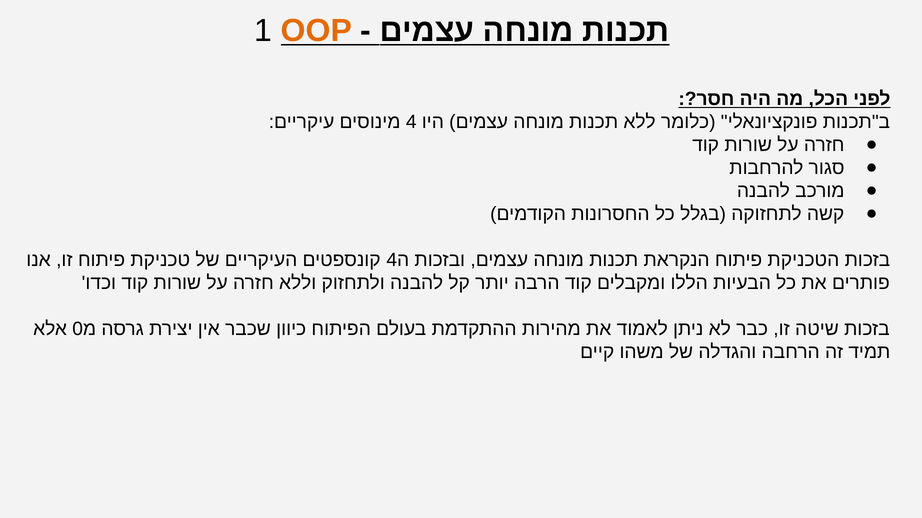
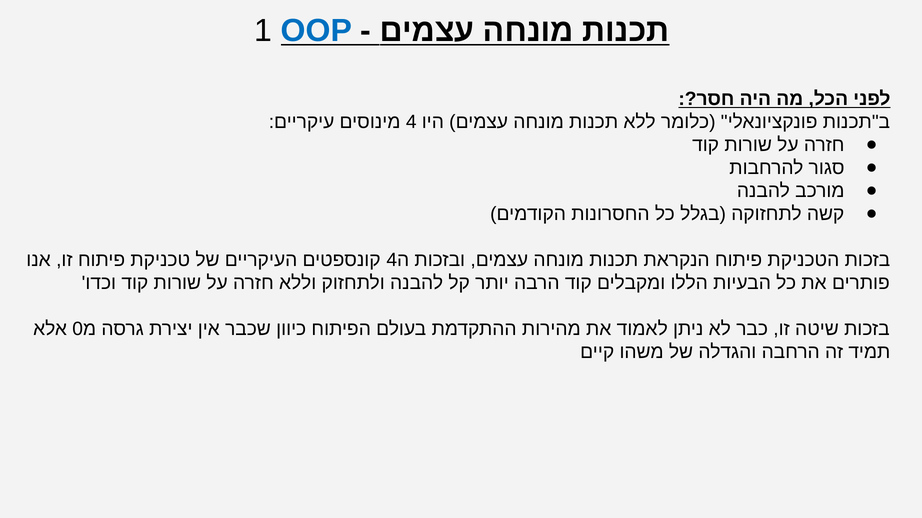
OOP colour: orange -> blue (316, 31)
